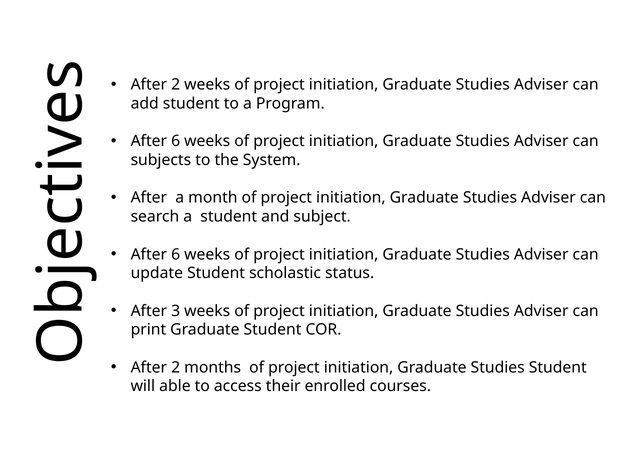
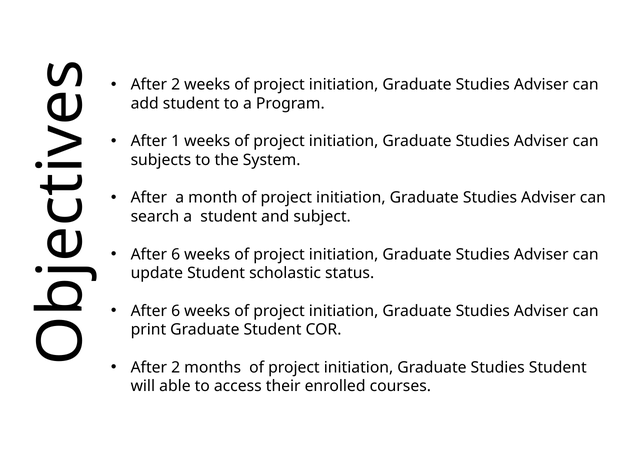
6: 6 -> 1 (176, 142)
3: 3 -> 6 (176, 311)
